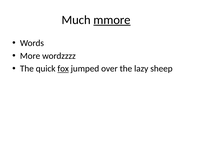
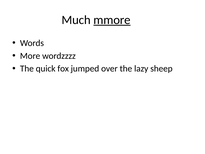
fox underline: present -> none (63, 69)
